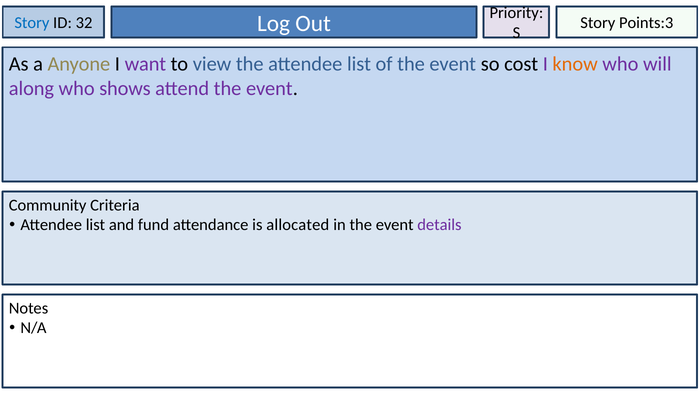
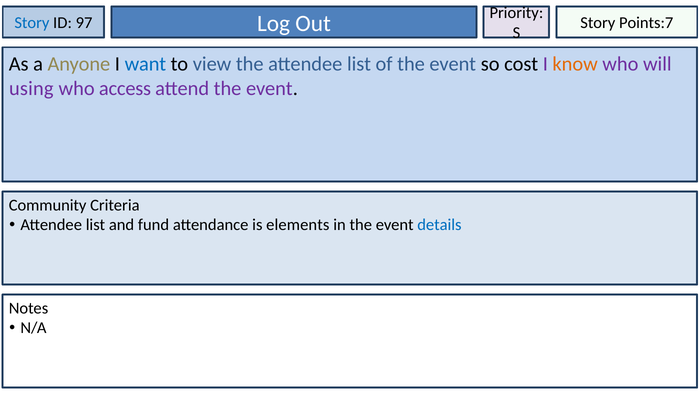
32: 32 -> 97 (84, 23)
Points:3: Points:3 -> Points:7 (646, 23)
want colour: purple -> blue (145, 64)
along: along -> using (31, 88)
shows: shows -> access (125, 88)
allocated: allocated -> elements (298, 225)
details colour: purple -> blue (439, 225)
